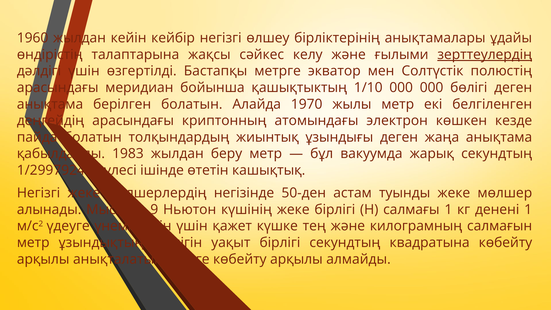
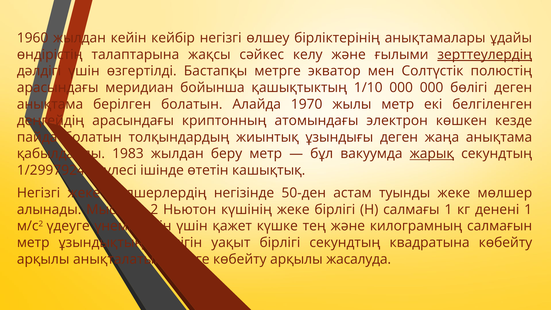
жарық underline: none -> present (432, 154)
9: 9 -> 2 (154, 209)
алмайды: алмайды -> жасалуда (359, 259)
